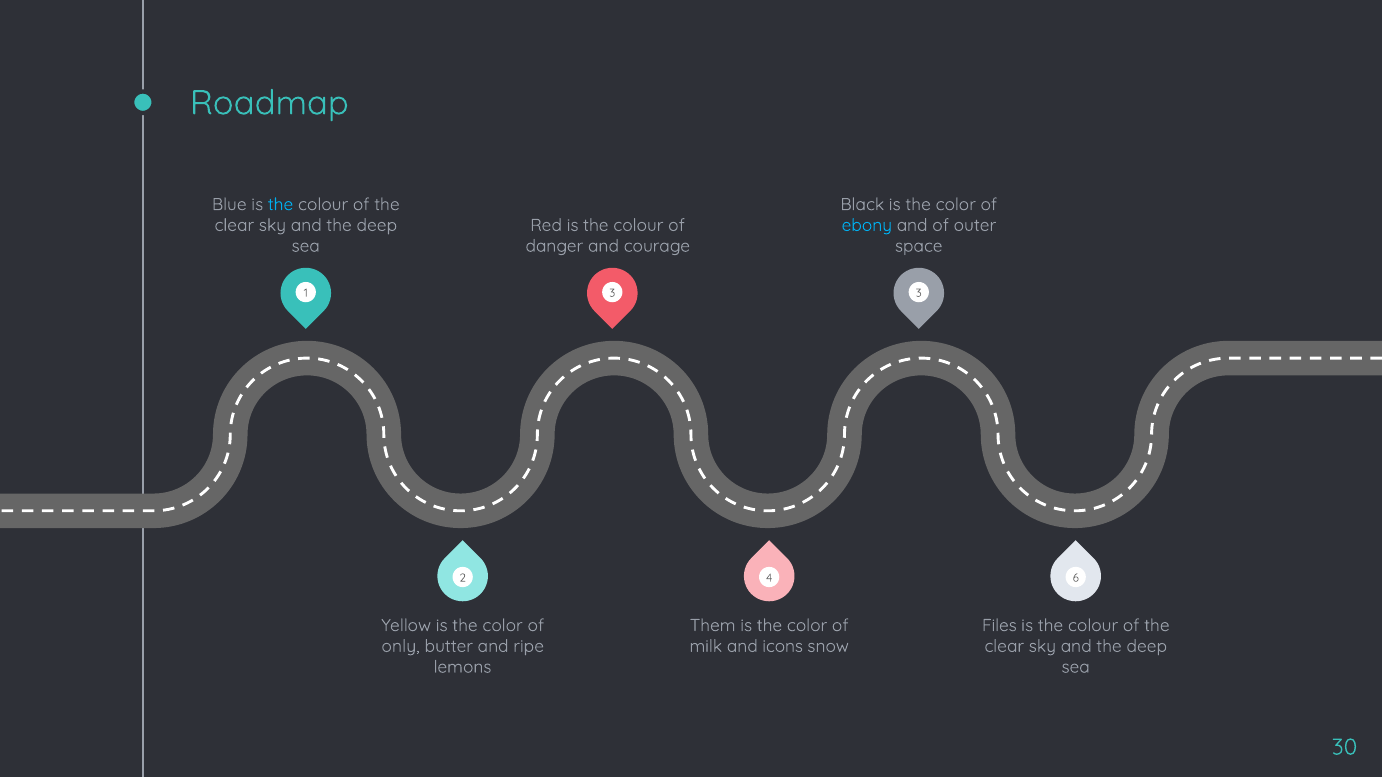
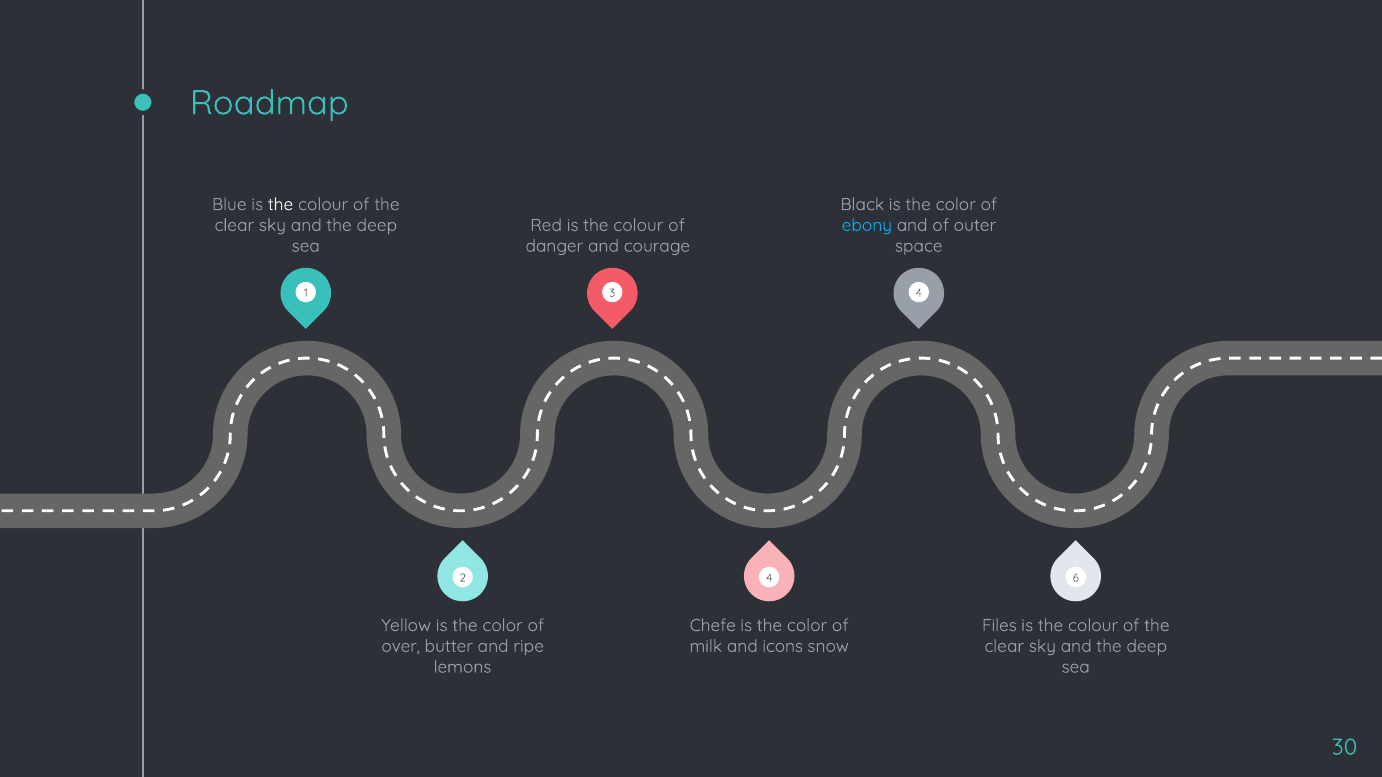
the colour: light blue -> white (280, 205)
3 3: 3 -> 4 (919, 293)
Them: Them -> Chefe (713, 626)
only: only -> over (401, 646)
